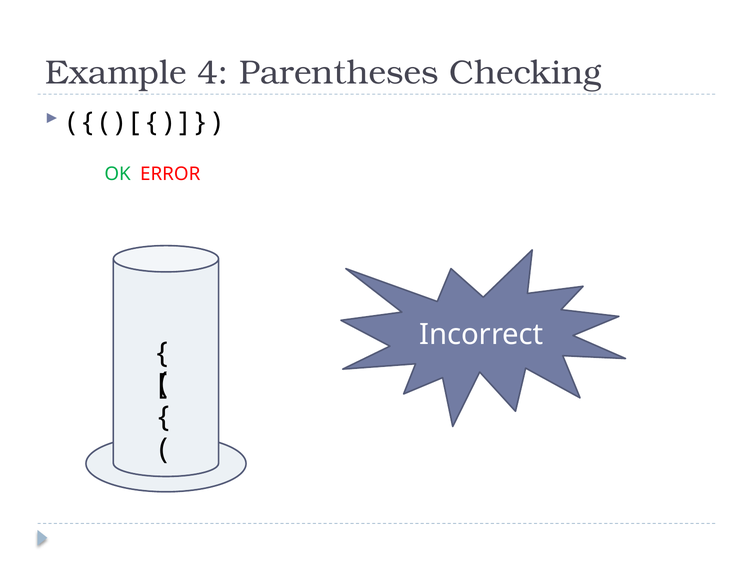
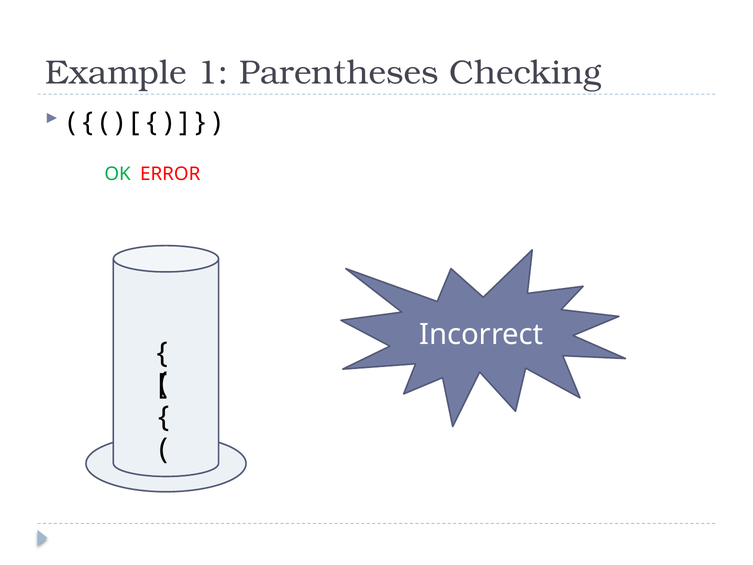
4: 4 -> 1 (213, 73)
